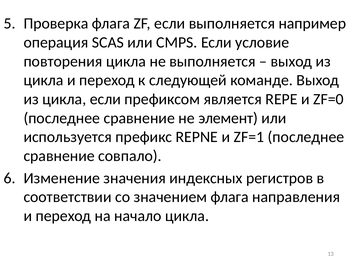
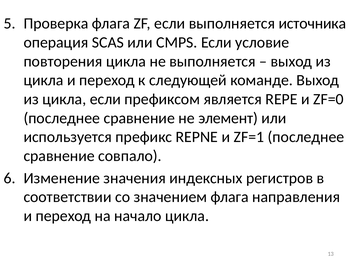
например: например -> источника (312, 23)
